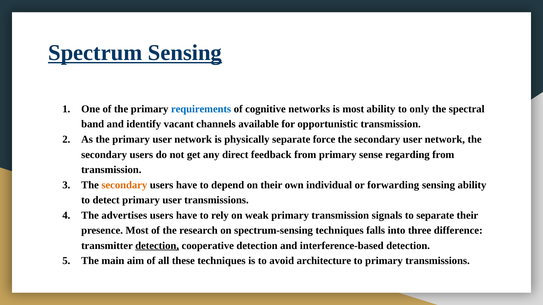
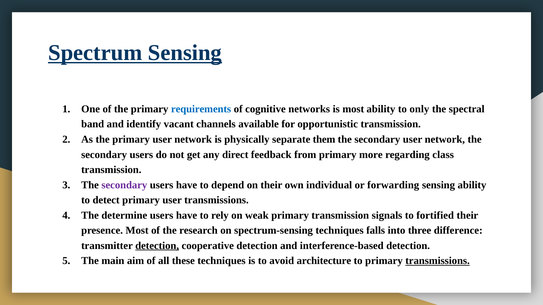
force: force -> them (324, 140)
sense: sense -> more (371, 155)
regarding from: from -> class (443, 155)
secondary colour: orange -> purple (124, 185)
advertises: advertises -> determine (124, 216)
to separate: separate -> fortified (435, 216)
transmissions underline: none -> present (438, 261)
